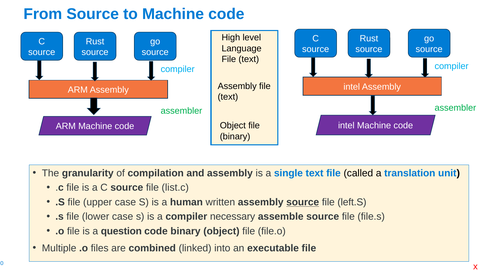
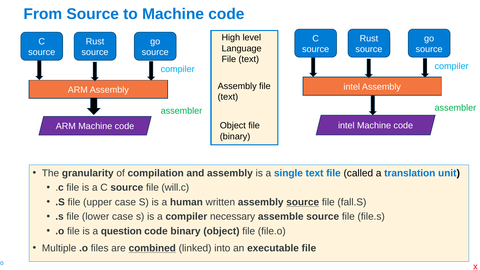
list.c: list.c -> will.c (175, 188)
left.S: left.S -> fall.S (352, 202)
combined underline: none -> present (152, 248)
